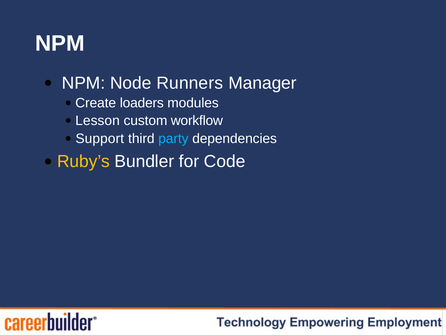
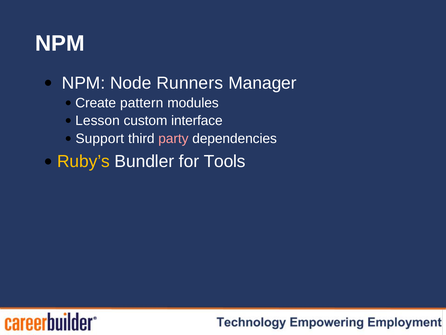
loaders: loaders -> pattern (142, 103)
workflow: workflow -> interface (197, 120)
party colour: light blue -> pink (173, 138)
Code: Code -> Tools (225, 161)
